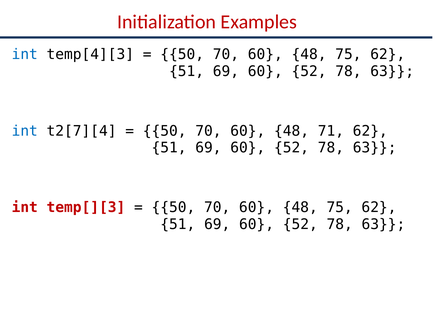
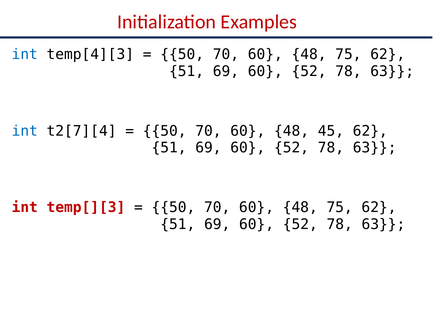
71: 71 -> 45 (331, 131)
